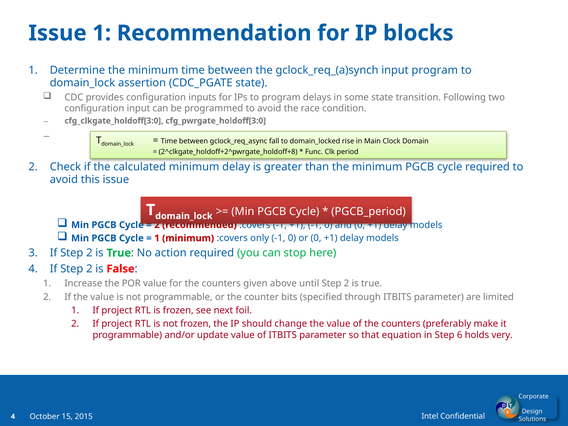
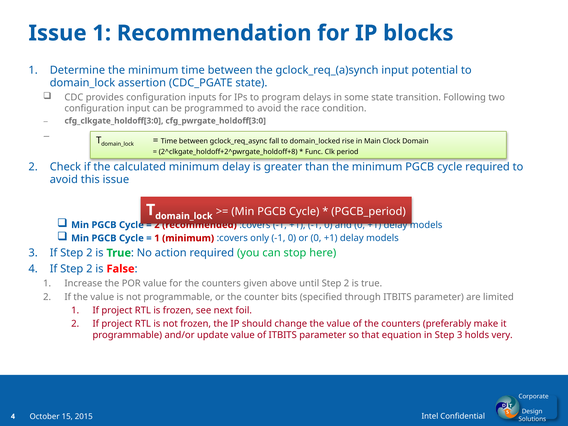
input program: program -> potential (435, 70)
Step 6: 6 -> 3 (460, 335)
